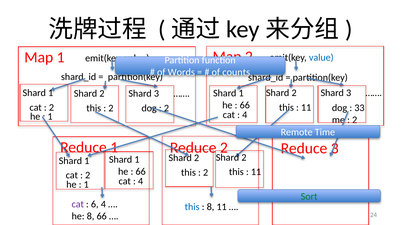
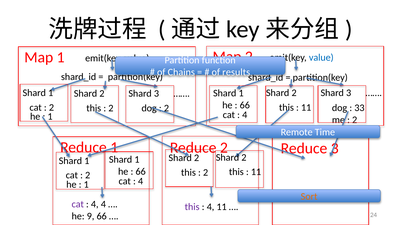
Words: Words -> Chains (181, 72)
counts: counts -> results (236, 72)
Sort colour: green -> orange (309, 197)
6: 6 -> 4 (95, 205)
this colour: blue -> purple (192, 208)
8: 8 -> 4 (211, 208)
he 8: 8 -> 9 (91, 217)
